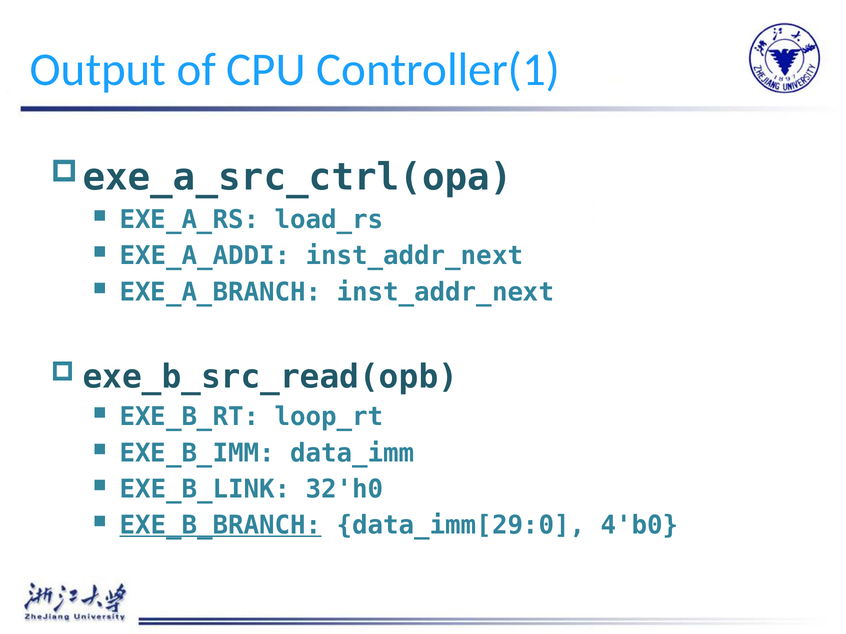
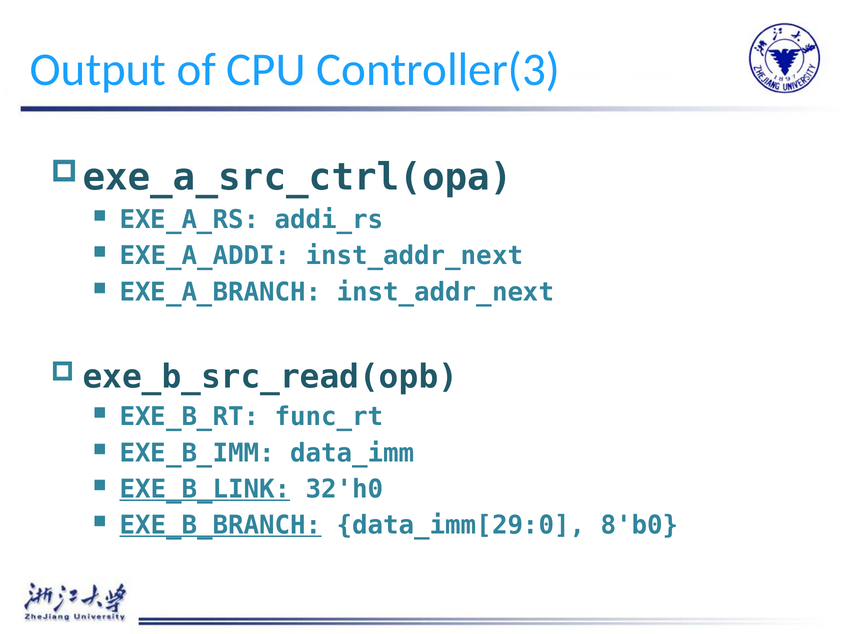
Controller(1: Controller(1 -> Controller(3 (438, 70)
load_rs: load_rs -> addi_rs (329, 220)
loop_rt: loop_rt -> func_rt (329, 417)
EXE_B_LINK underline: none -> present (205, 490)
4'b0: 4'b0 -> 8'b0 (639, 526)
